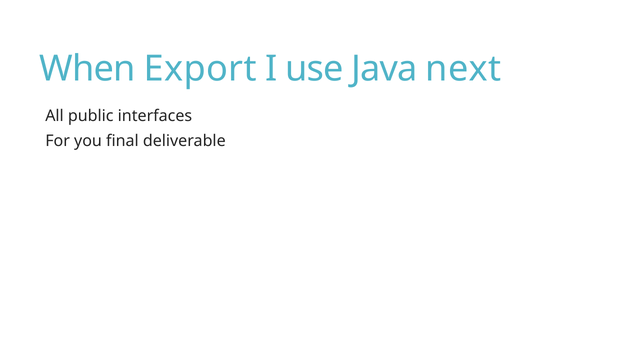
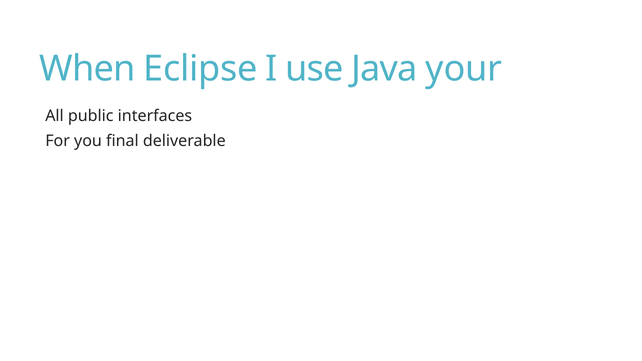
Export: Export -> Eclipse (201, 69)
next: next -> your (464, 69)
